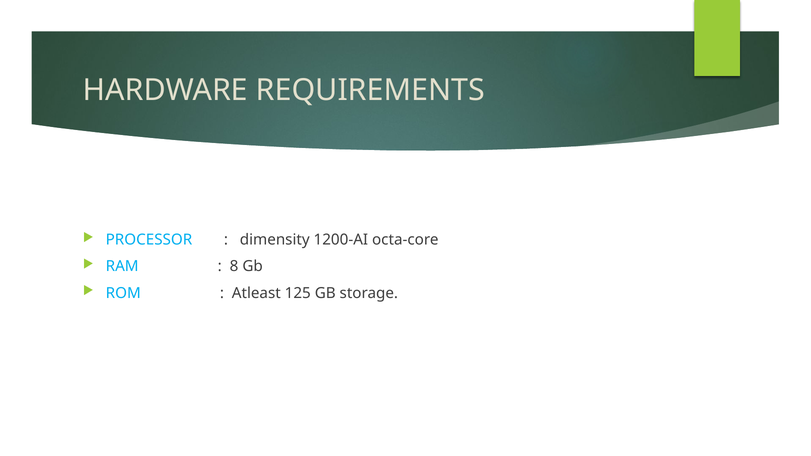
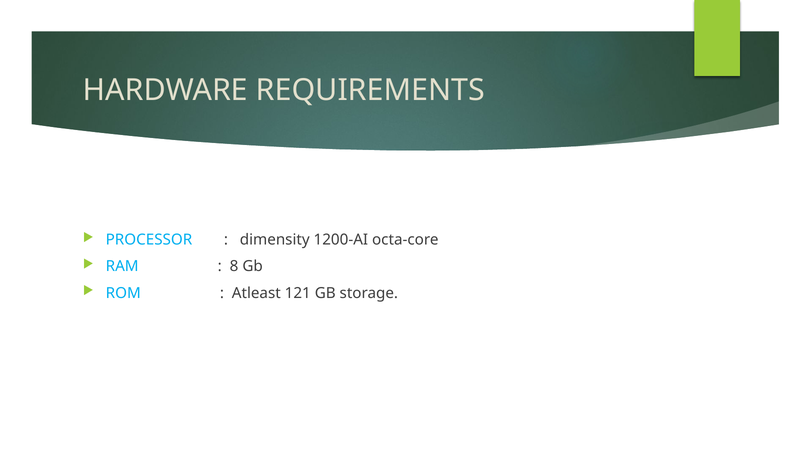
125: 125 -> 121 (298, 293)
